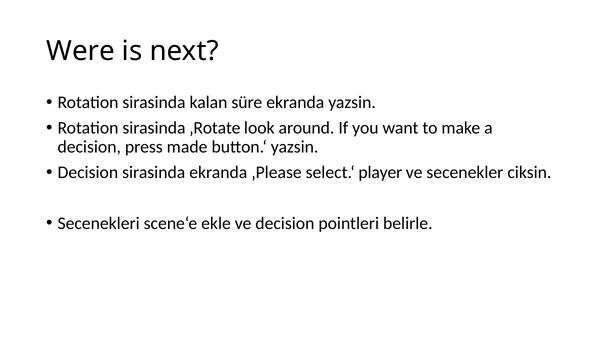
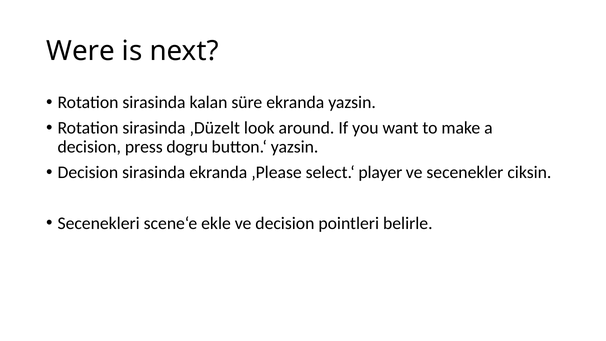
‚Rotate: ‚Rotate -> ‚Düzelt (215, 128)
made: made -> dogru (187, 147)
